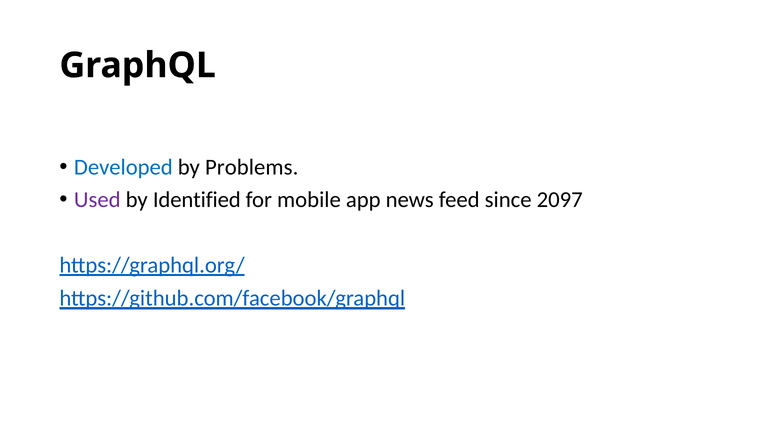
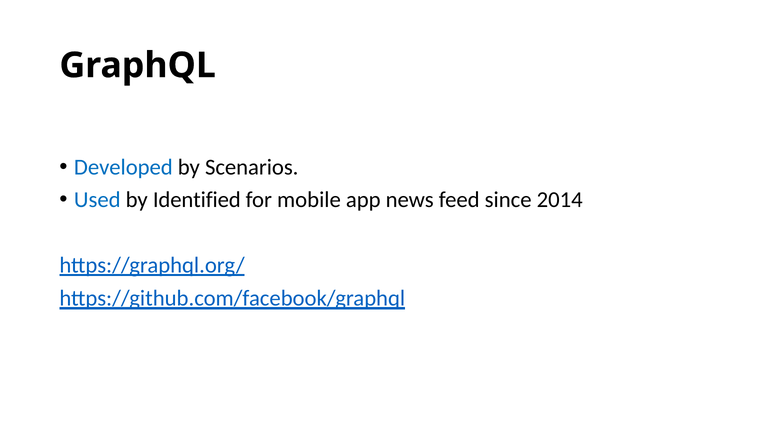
Problems: Problems -> Scenarios (252, 167)
Used colour: purple -> blue (97, 200)
2097: 2097 -> 2014 (560, 200)
